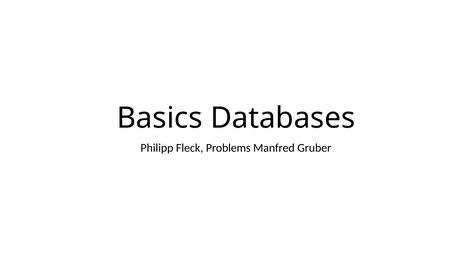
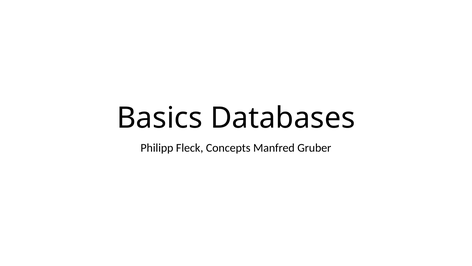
Problems: Problems -> Concepts (228, 148)
